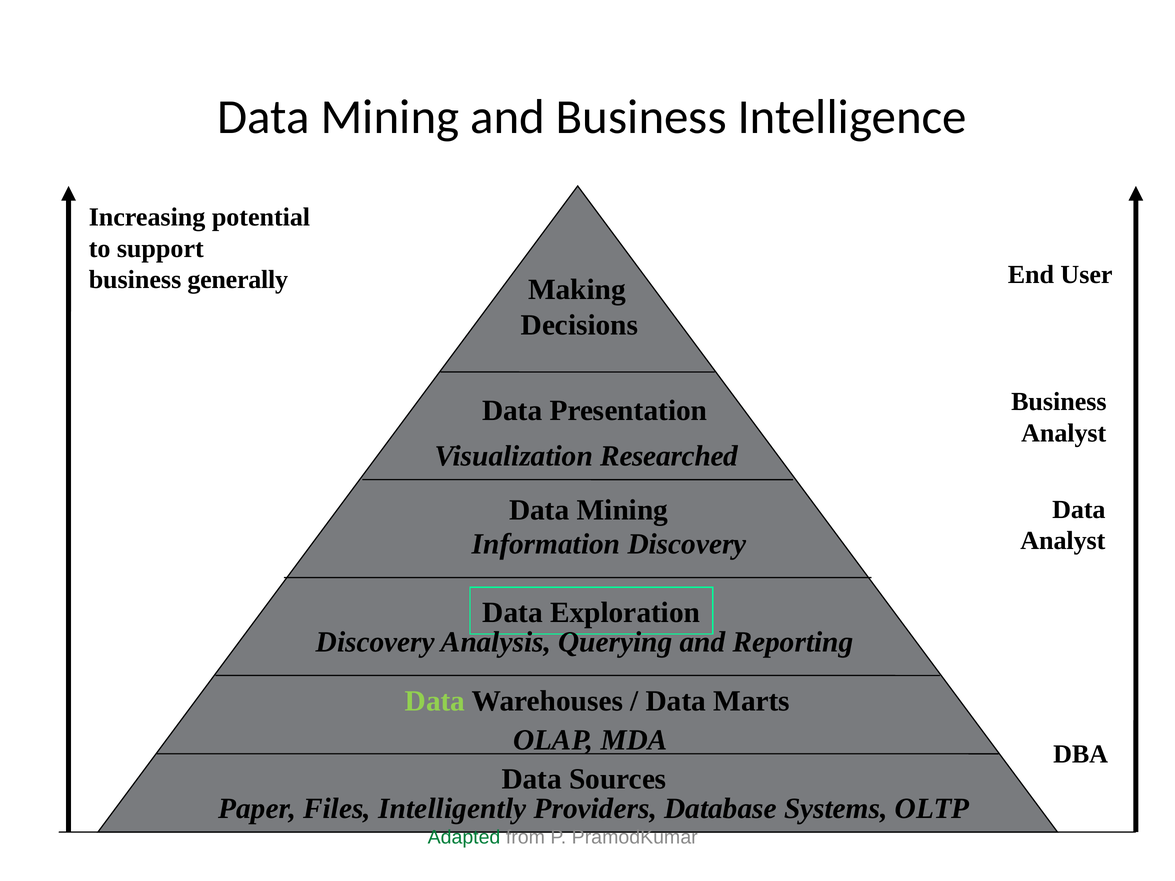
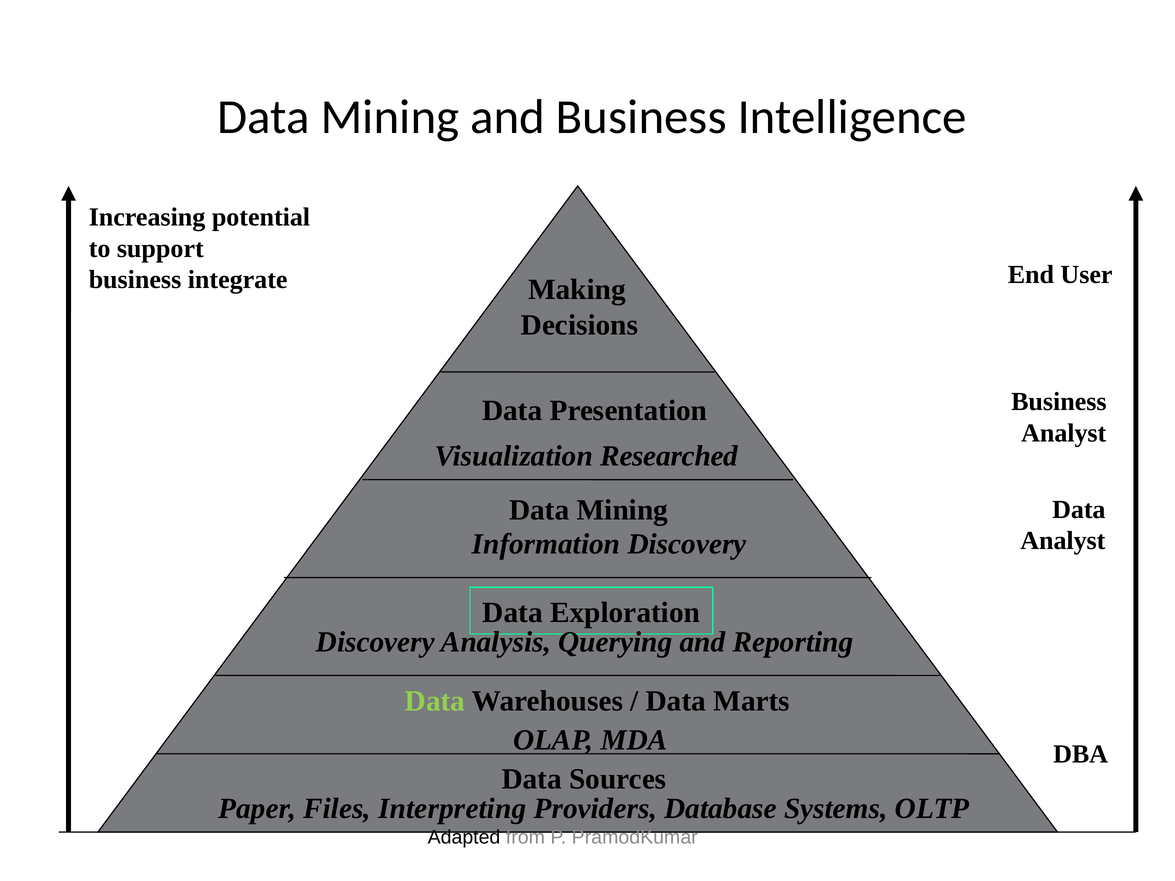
generally: generally -> integrate (238, 280)
Intelligently: Intelligently -> Interpreting (452, 809)
Adapted colour: green -> black (464, 837)
